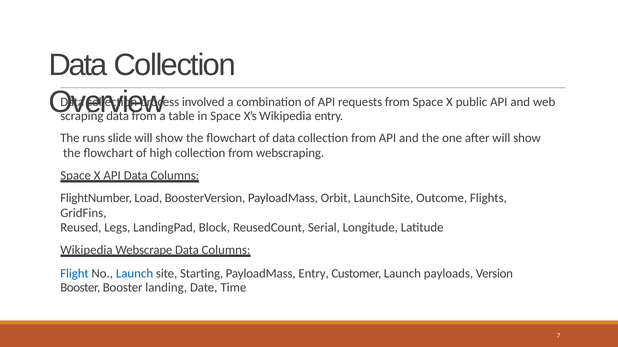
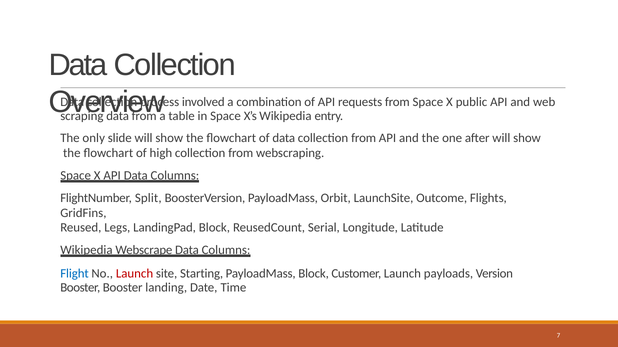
runs: runs -> only (94, 138)
Load: Load -> Split (148, 198)
Launch colour: blue -> red (135, 274)
PayloadMass Entry: Entry -> Block (314, 274)
